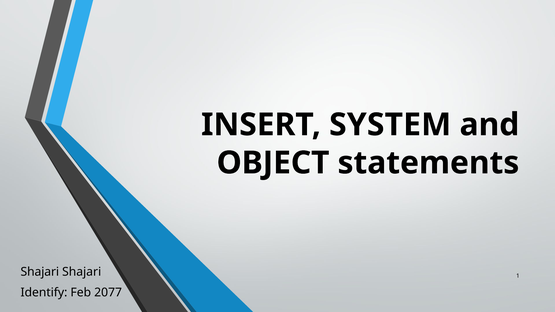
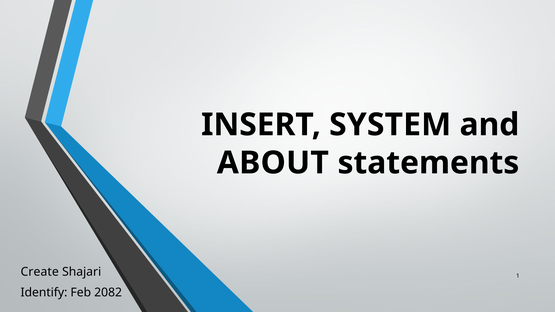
OBJECT: OBJECT -> ABOUT (273, 163)
Shajari: Shajari -> Create (40, 272)
2077: 2077 -> 2082 (108, 293)
